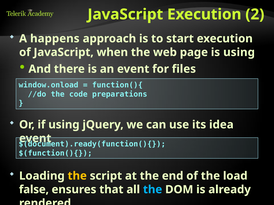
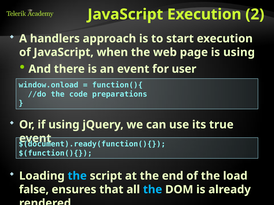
happens: happens -> handlers (55, 39)
files: files -> user (184, 69)
idea: idea -> true (221, 125)
the colour: yellow -> light blue (77, 176)
